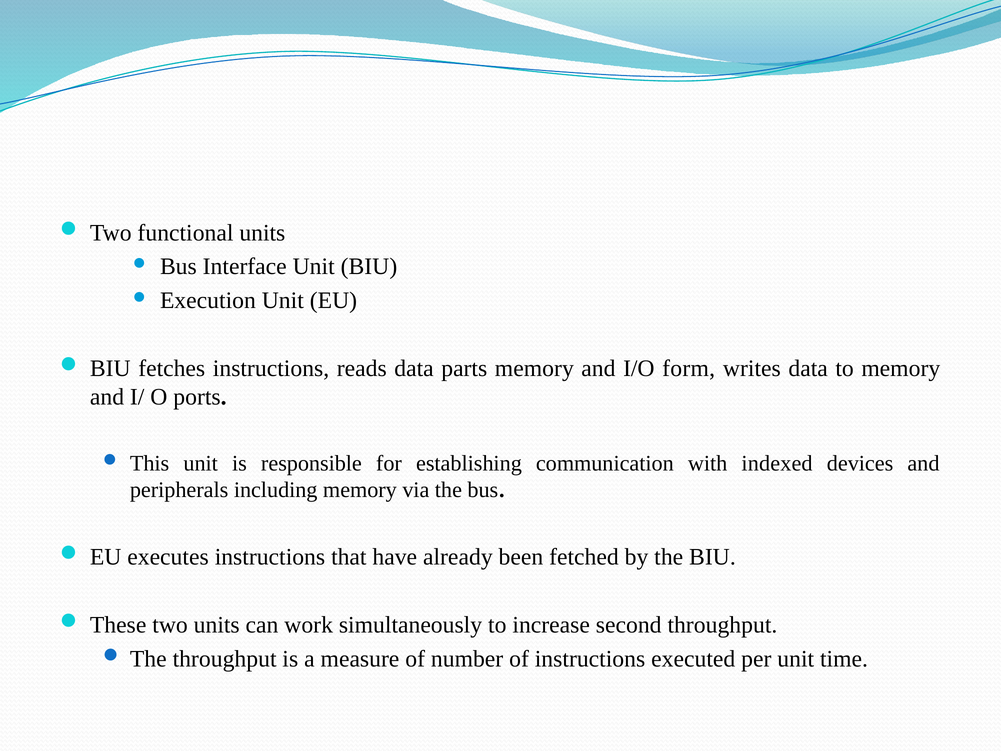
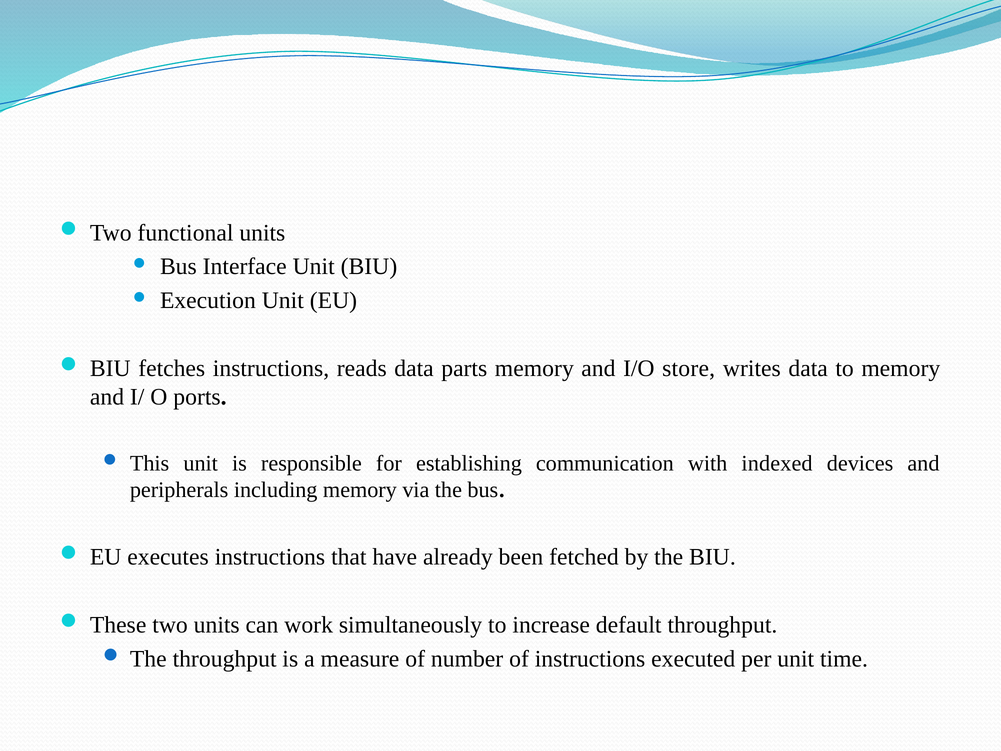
form: form -> store (689, 368)
second: second -> default (629, 625)
